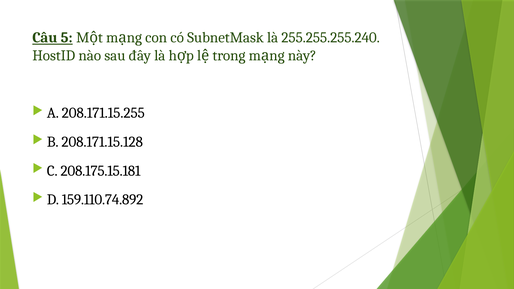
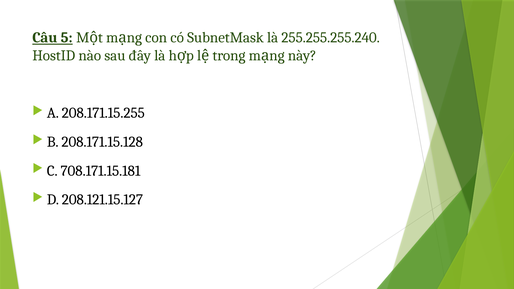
208.175.15.181: 208.175.15.181 -> 708.171.15.181 (100, 171)
159.110.74.892: 159.110.74.892 -> 208.121.15.127 (102, 200)
